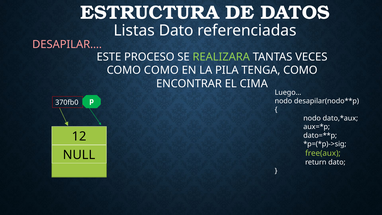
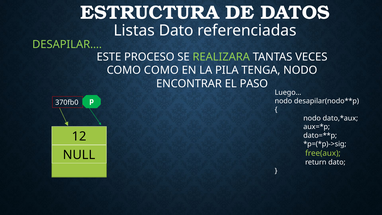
DESAPILAR… colour: pink -> light green (67, 45)
TENGA COMO: COMO -> NODO (300, 70)
CIMA: CIMA -> PASO (254, 84)
